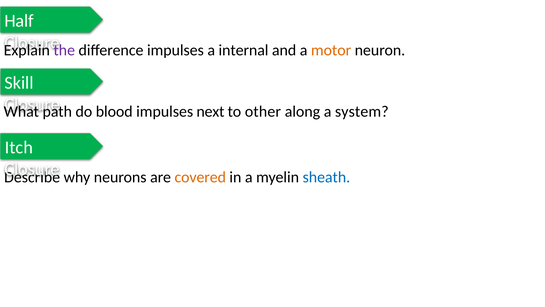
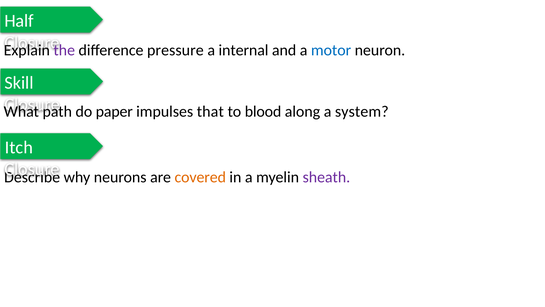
difference impulses: impulses -> pressure (175, 50)
motor colour: orange -> blue (331, 50)
blood: blood -> paper (114, 111)
next: next -> that (210, 111)
other: other -> blood (263, 111)
sheath colour: blue -> purple (326, 177)
